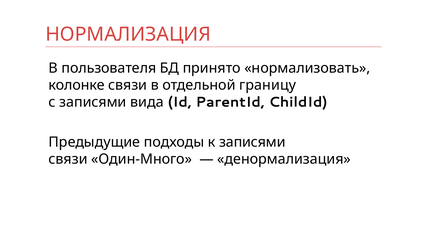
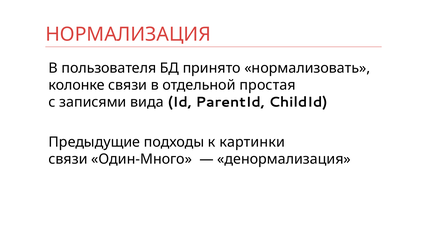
границу: границу -> простая (268, 85)
к записями: записями -> картинки (252, 142)
